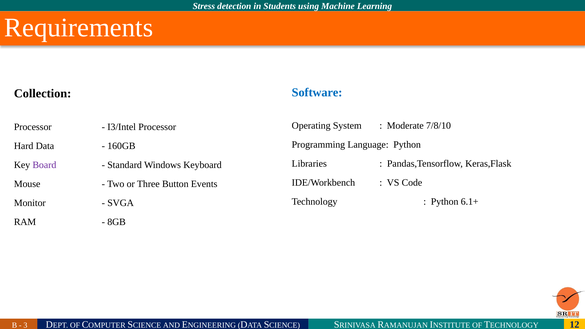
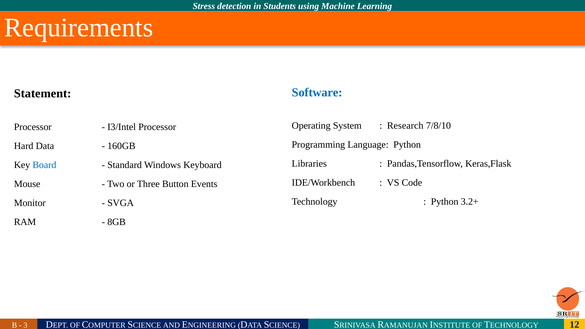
Collection: Collection -> Statement (43, 94)
Moderate: Moderate -> Research (405, 126)
Board colour: purple -> blue (44, 165)
6.1+: 6.1+ -> 3.2+ (470, 202)
